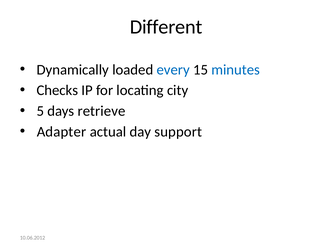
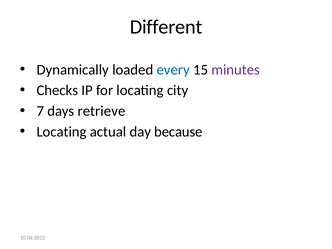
minutes colour: blue -> purple (236, 70)
5: 5 -> 7 (40, 111)
Adapter: Adapter -> Locating (62, 132)
support: support -> because (178, 132)
